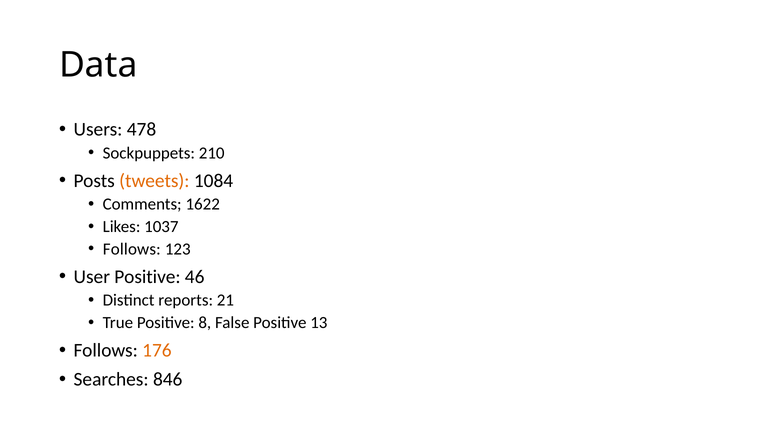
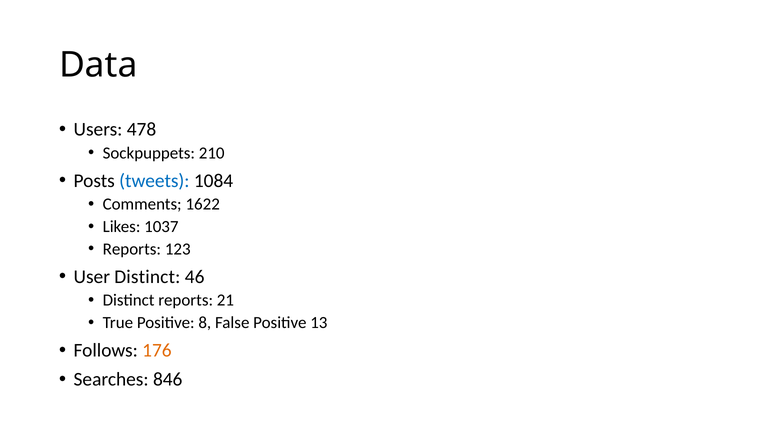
tweets colour: orange -> blue (154, 181)
Follows: Follows -> Reports (132, 249)
User Positive: Positive -> Distinct (147, 277)
